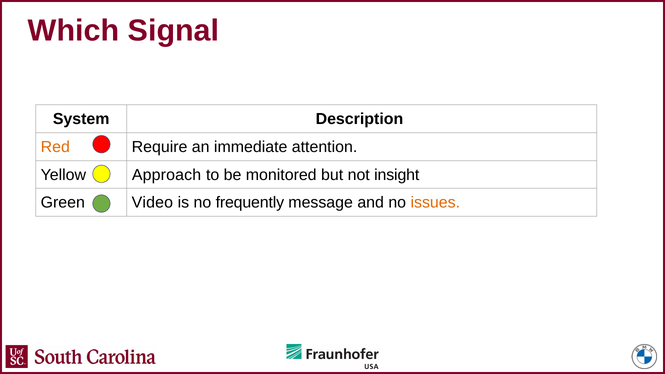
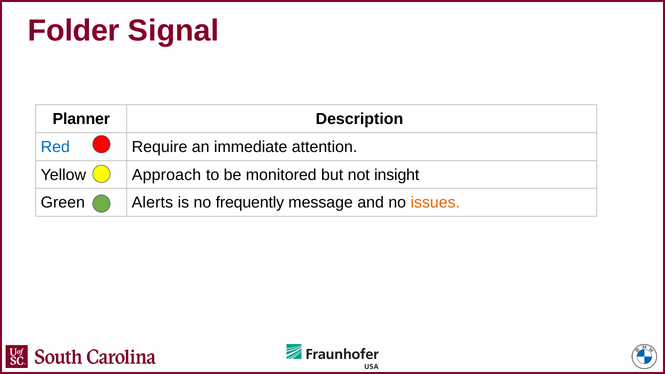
Which: Which -> Folder (74, 30)
System: System -> Planner (81, 119)
Red colour: orange -> blue (55, 147)
Video: Video -> Alerts (152, 203)
